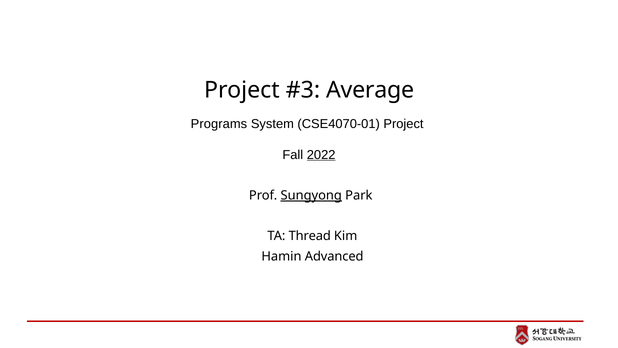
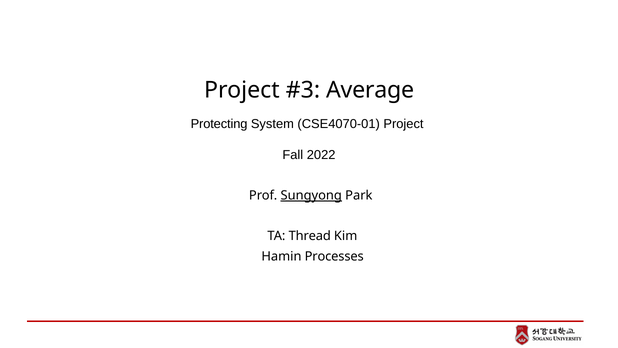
Programs: Programs -> Protecting (219, 124)
2022 underline: present -> none (321, 155)
Advanced: Advanced -> Processes (334, 256)
